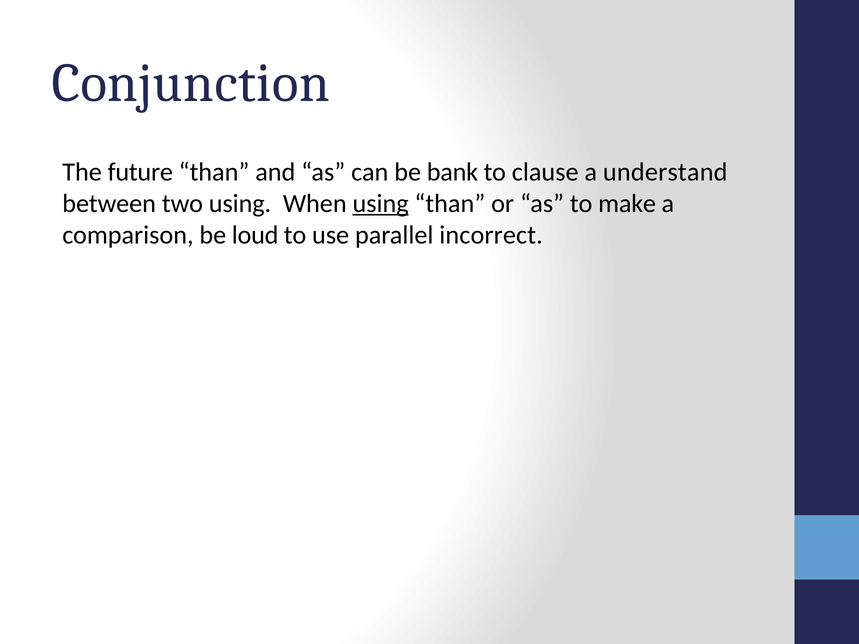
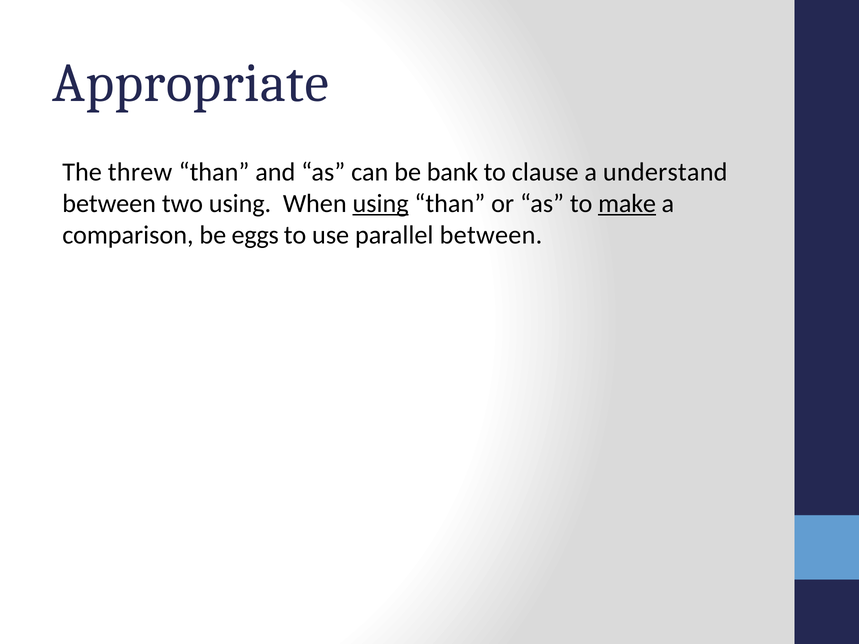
Conjunction: Conjunction -> Appropriate (191, 83)
future: future -> threw (140, 172)
make underline: none -> present (627, 204)
loud: loud -> eggs (255, 235)
parallel incorrect: incorrect -> between (491, 235)
